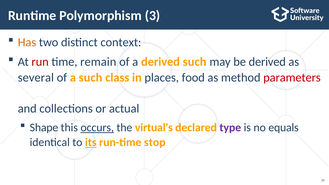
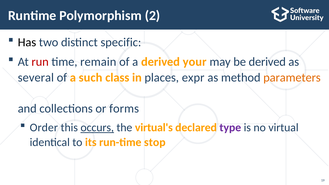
3: 3 -> 2 (152, 16)
Has colour: orange -> black (27, 42)
context: context -> specific (121, 42)
derived such: such -> your (195, 62)
food: food -> expr (193, 77)
parameters colour: red -> orange (292, 77)
actual: actual -> forms (124, 109)
Shape: Shape -> Order (44, 128)
equals: equals -> virtual (283, 128)
its underline: present -> none (91, 142)
